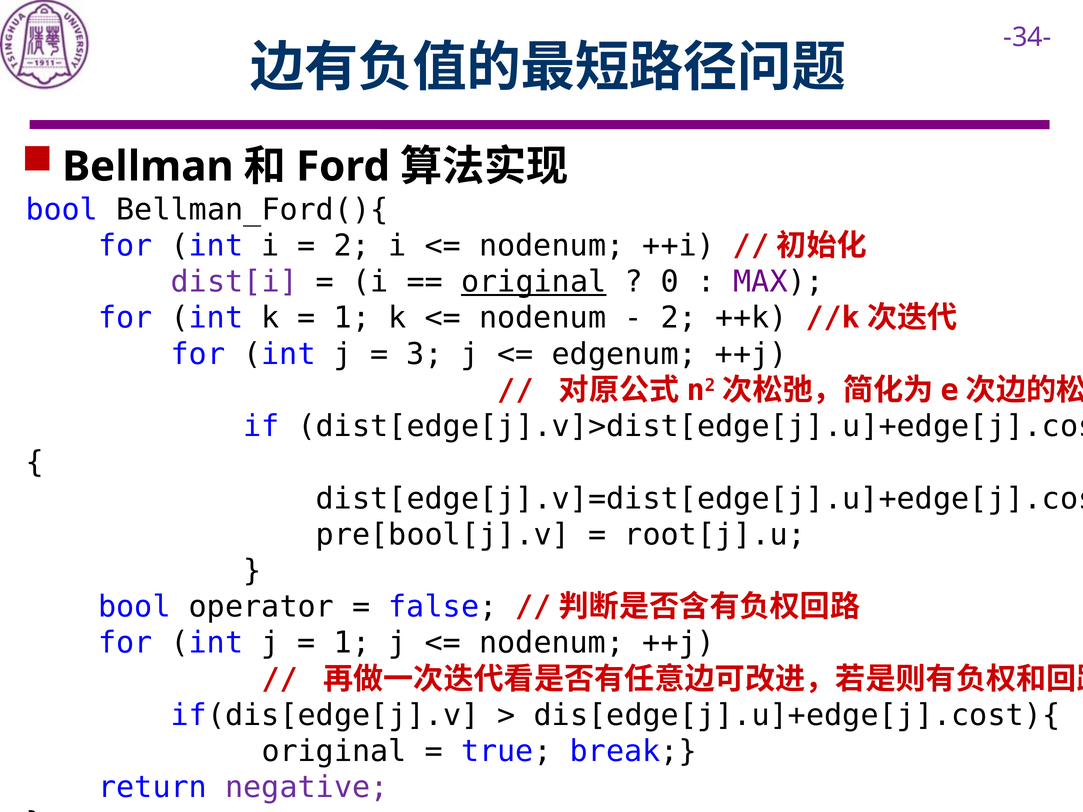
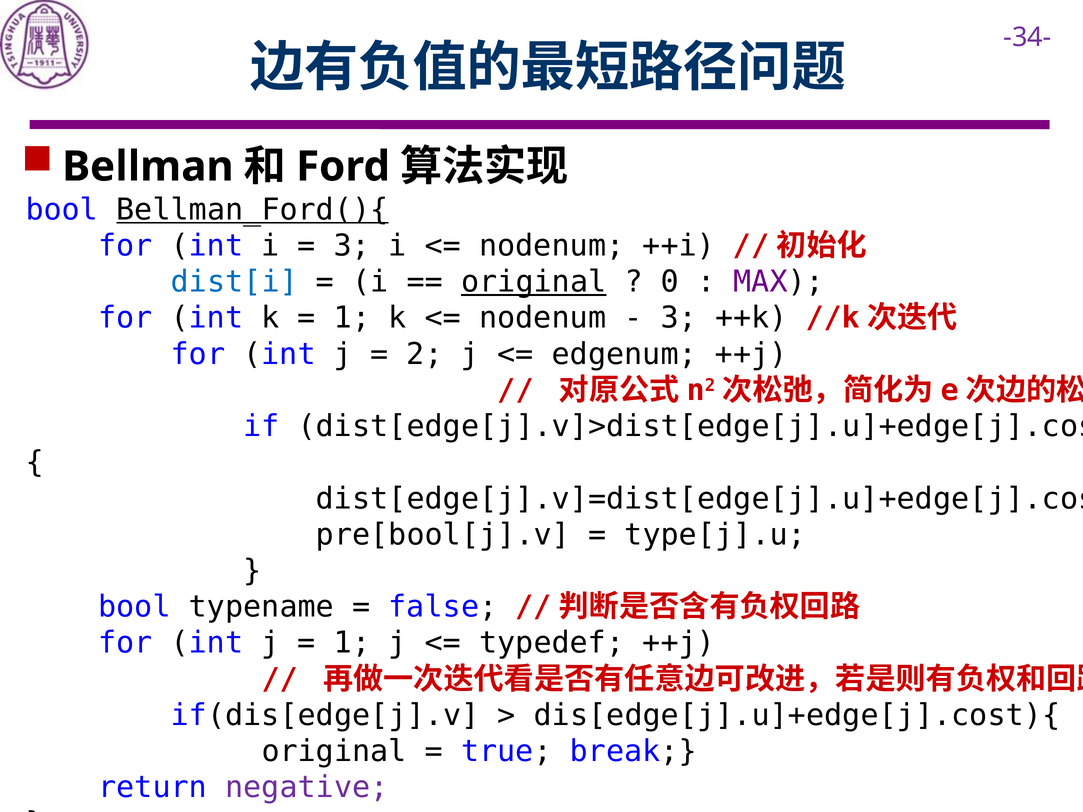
Bellman_Ford(){ underline: none -> present (252, 210)
2: 2 -> 3 (352, 246)
dist[i colour: purple -> blue (234, 282)
2: 2 -> 3 (679, 318)
3: 3 -> 2 (425, 354)
root[j].u: root[j].u -> type[j].u (715, 535)
operator: operator -> typename (261, 607)
nodenum: nodenum -> typedef (552, 643)
